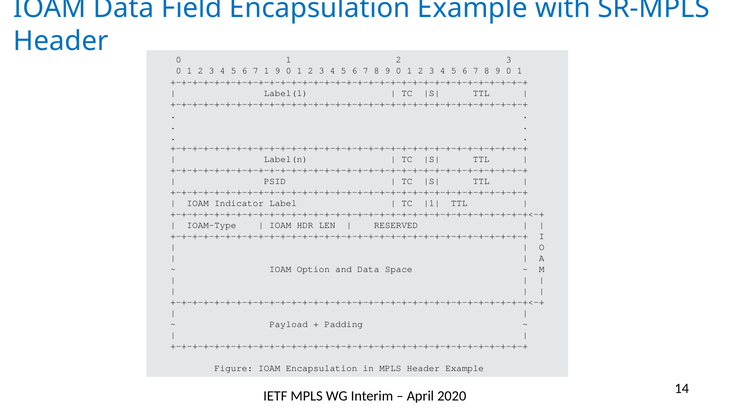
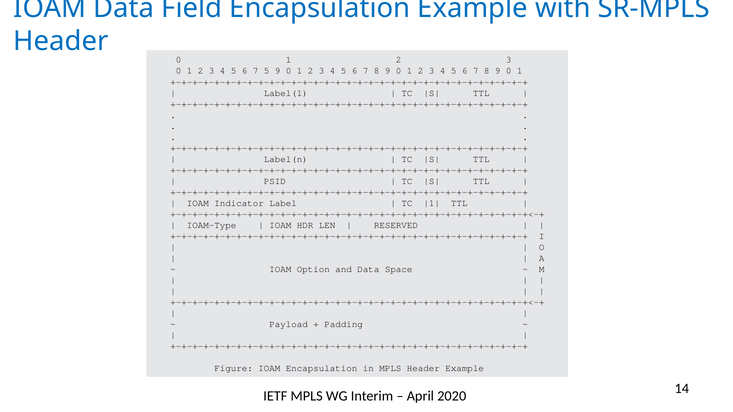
7 1: 1 -> 5 (267, 71)
